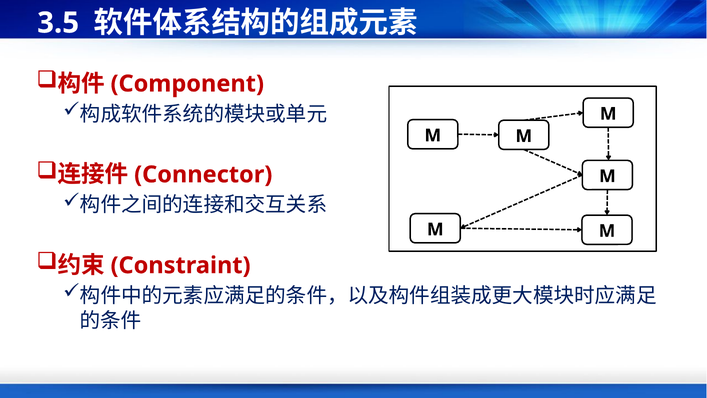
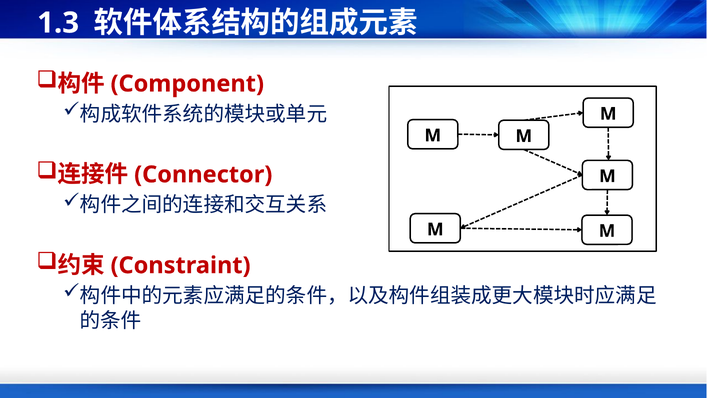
3.5: 3.5 -> 1.3 (58, 23)
